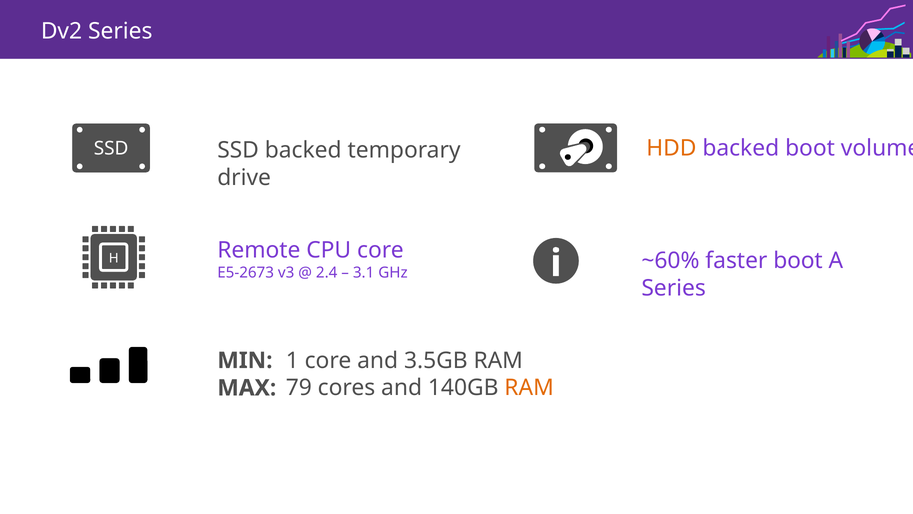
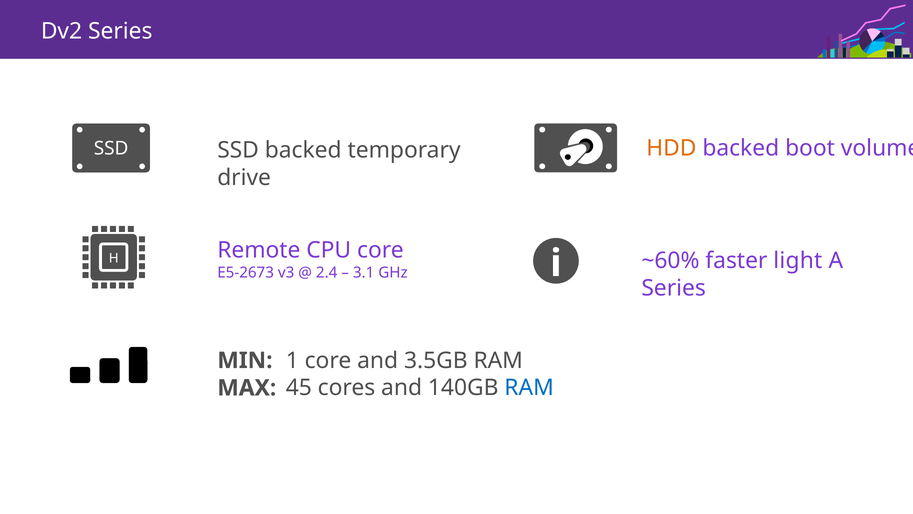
faster boot: boot -> light (798, 260)
79: 79 -> 45 (299, 388)
RAM colour: orange -> blue (529, 388)
